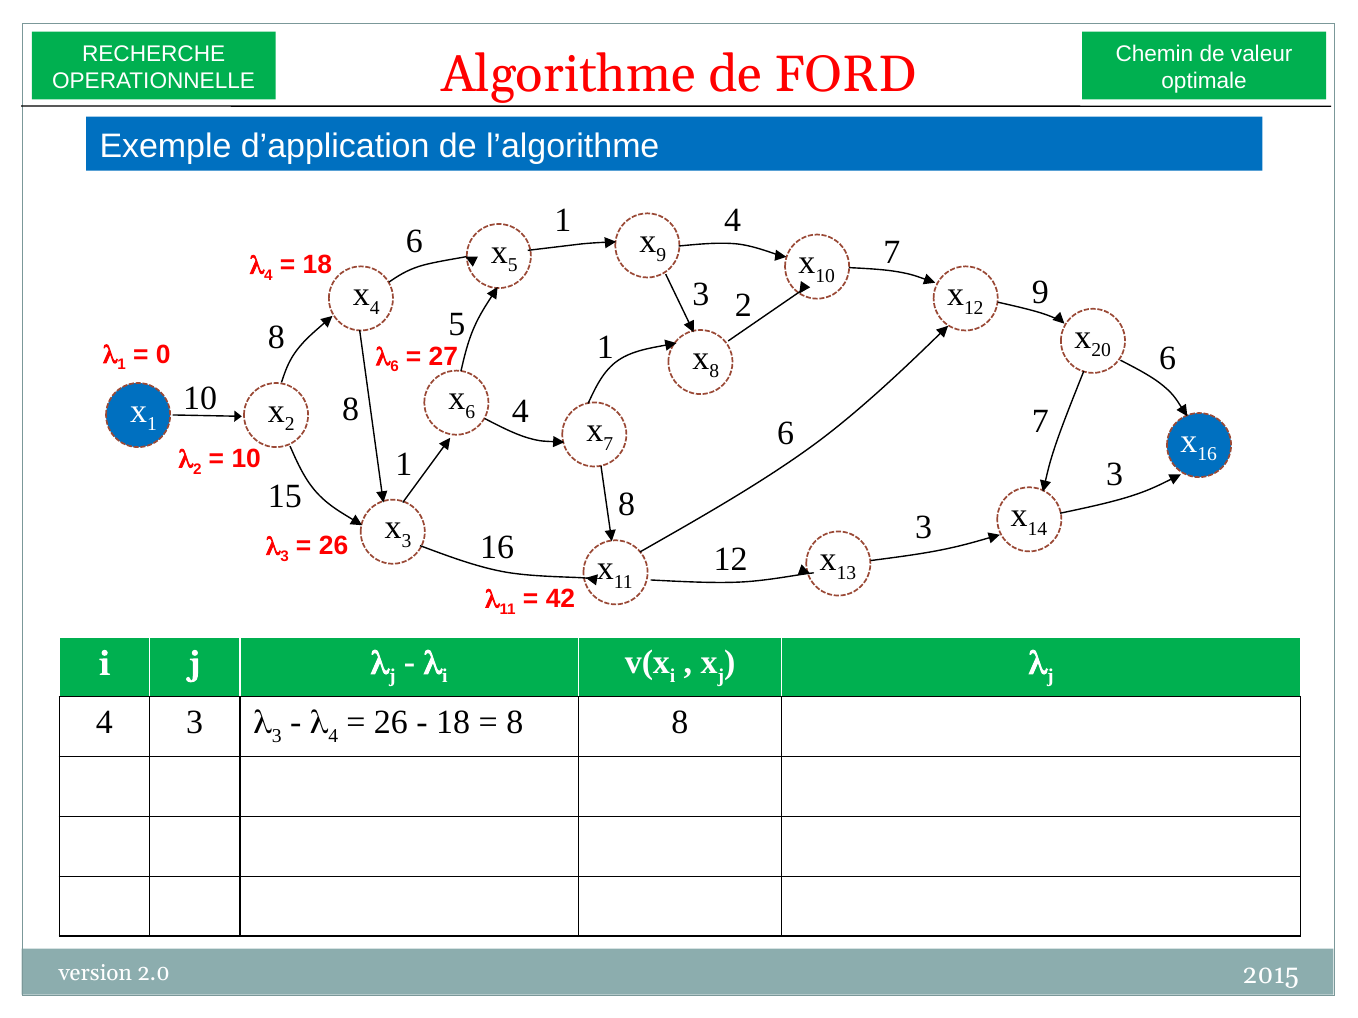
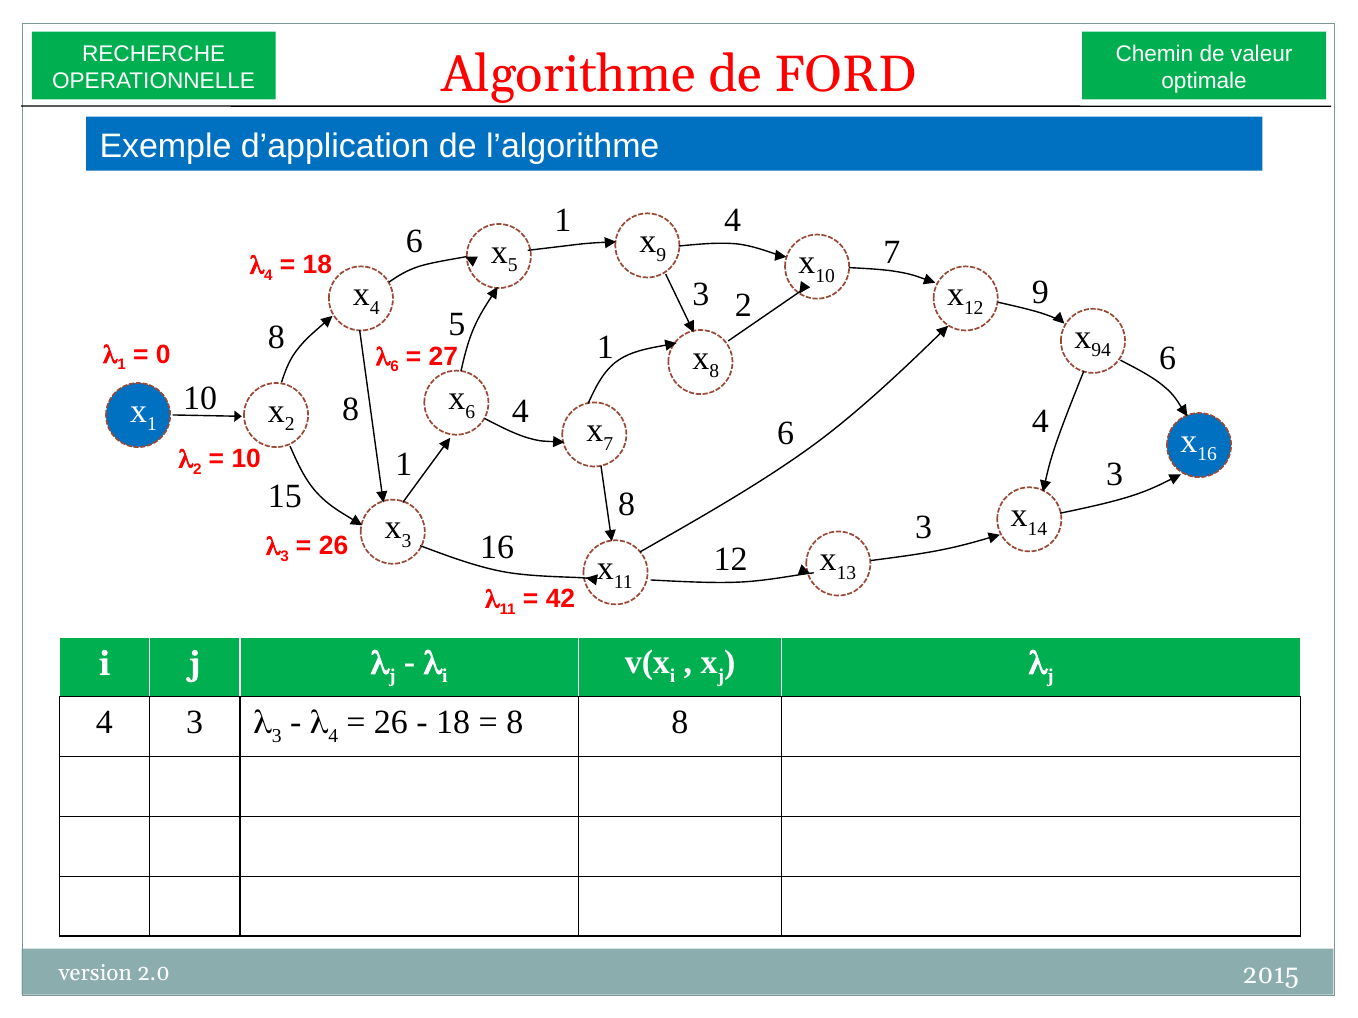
20: 20 -> 94 (1101, 350)
6 7: 7 -> 4 (1040, 422)
